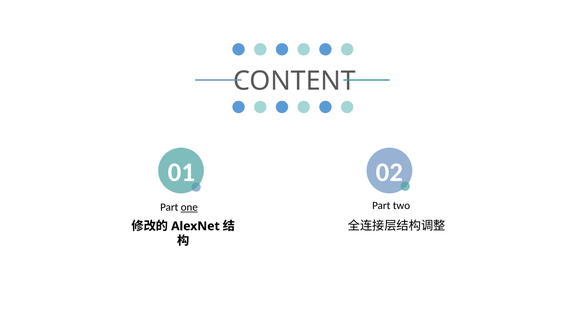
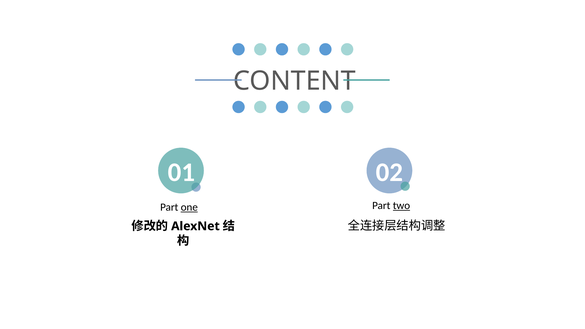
two underline: none -> present (401, 206)
